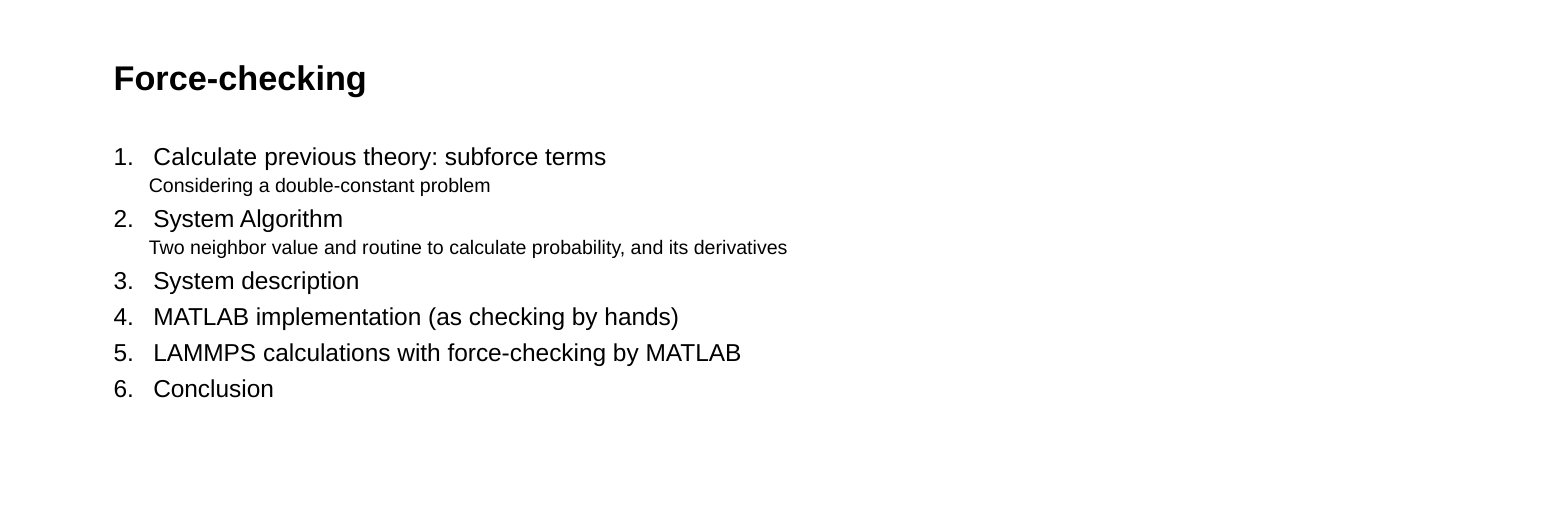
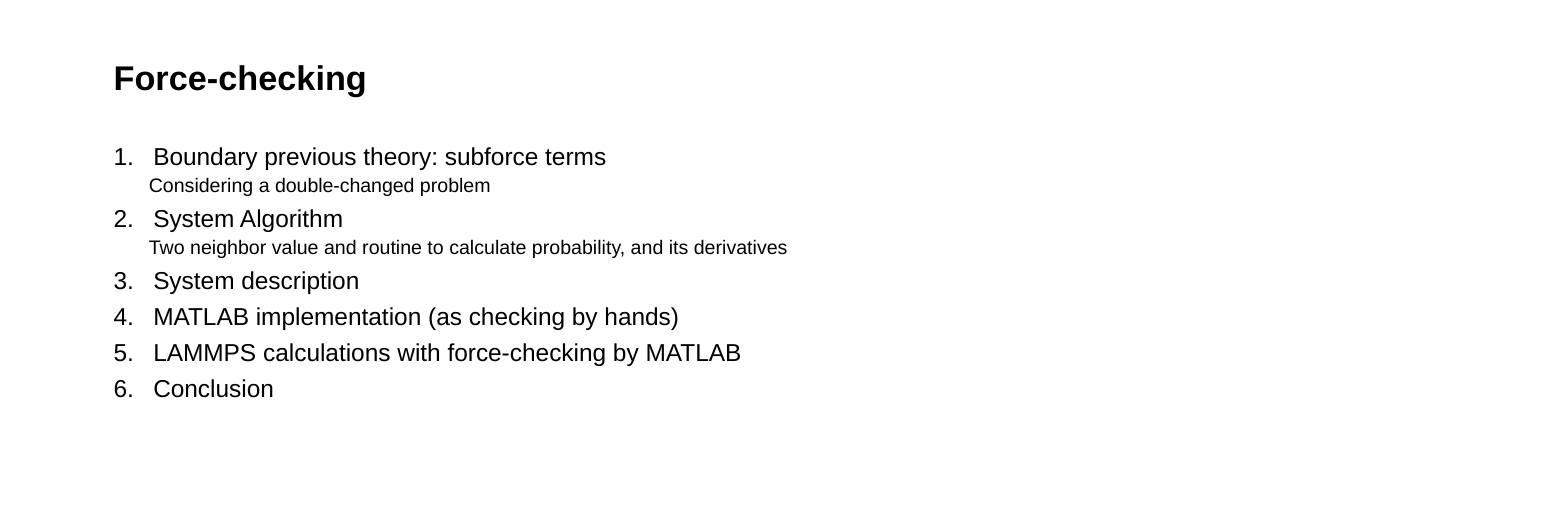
Calculate: Calculate -> Boundary (205, 157)
double-constant: double-constant -> double-changed (345, 186)
